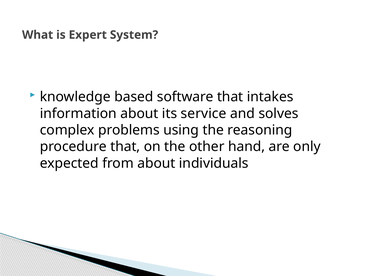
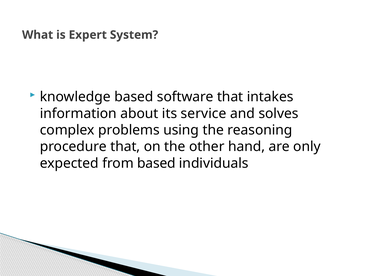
from about: about -> based (156, 163)
